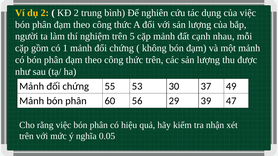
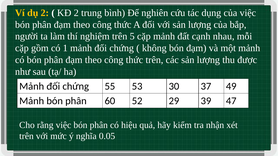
56: 56 -> 52 (137, 101)
